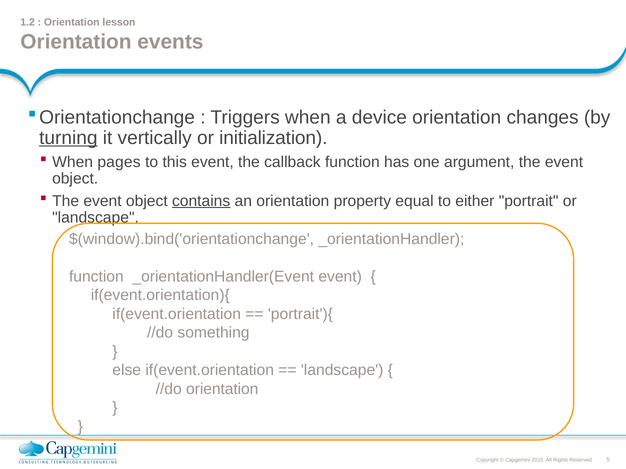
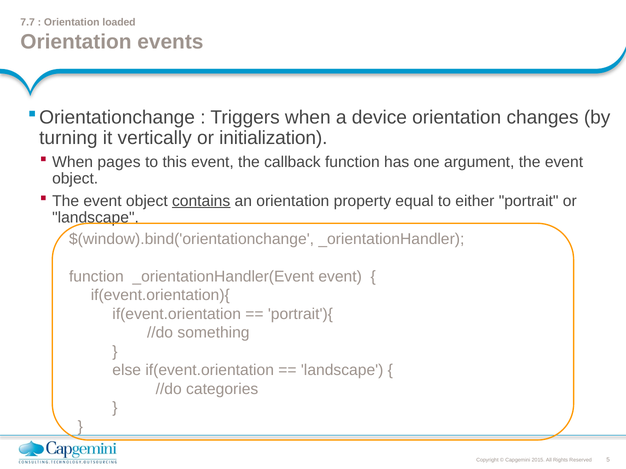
1.2: 1.2 -> 7.7 (28, 22)
lesson: lesson -> loaded (119, 22)
turning underline: present -> none (68, 138)
//do orientation: orientation -> categories (222, 389)
